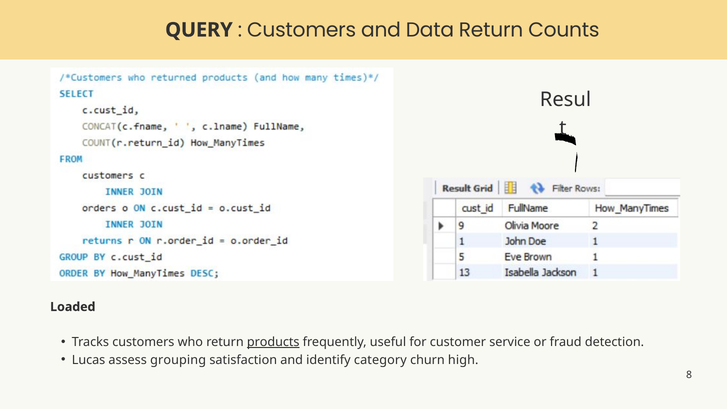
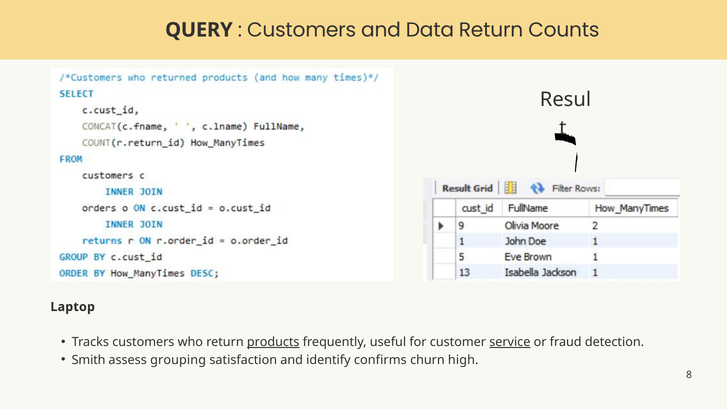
Loaded: Loaded -> Laptop (73, 307)
service underline: none -> present (510, 342)
Lucas: Lucas -> Smith (89, 360)
category: category -> confirms (380, 360)
